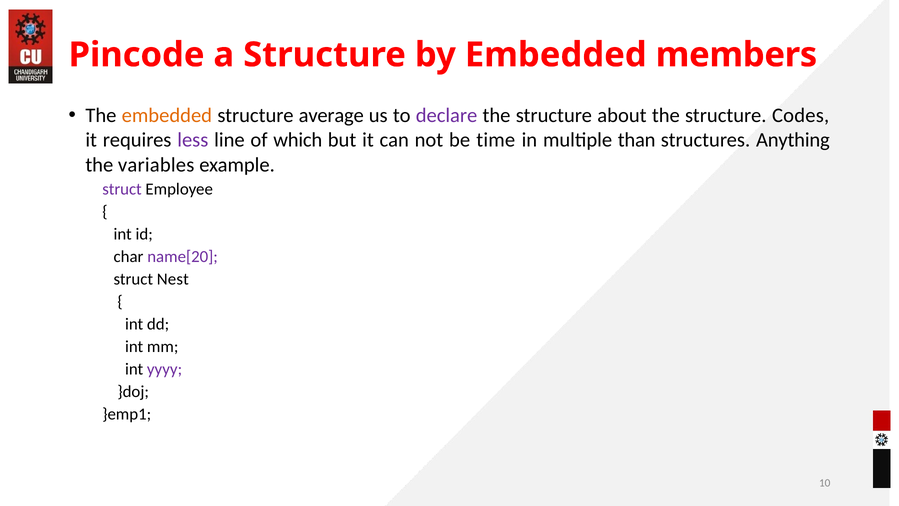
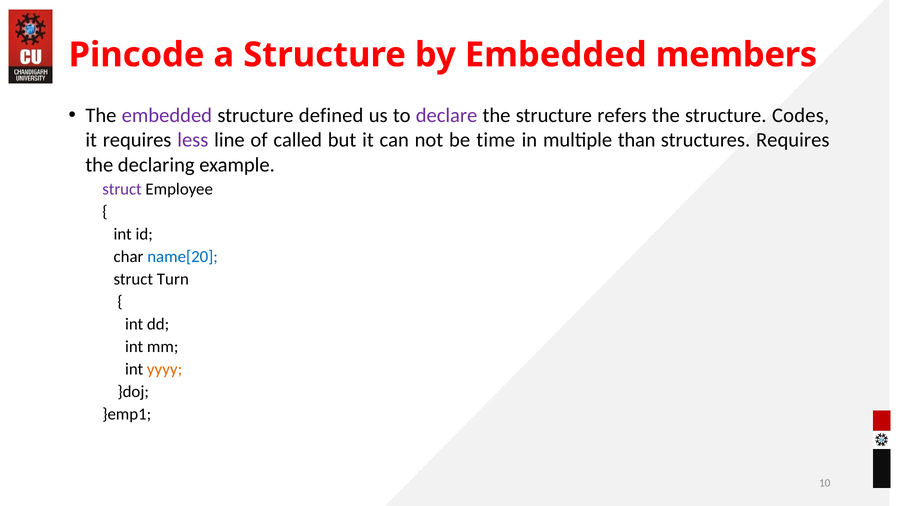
embedded colour: orange -> purple (167, 115)
average: average -> defined (331, 115)
about: about -> refers (622, 115)
which: which -> called (298, 140)
structures Anything: Anything -> Requires (793, 140)
variables: variables -> declaring (156, 165)
name[20 colour: purple -> blue (183, 257)
Nest: Nest -> Turn (173, 279)
yyyy colour: purple -> orange (165, 369)
